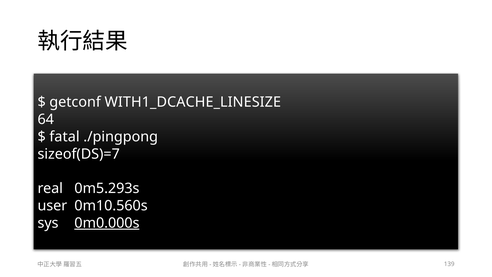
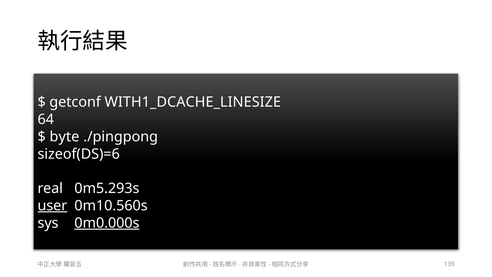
fatal: fatal -> byte (64, 137)
sizeof(DS)=7: sizeof(DS)=7 -> sizeof(DS)=6 (79, 154)
user underline: none -> present (52, 206)
